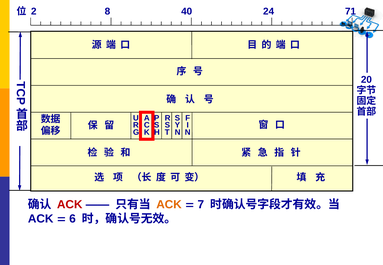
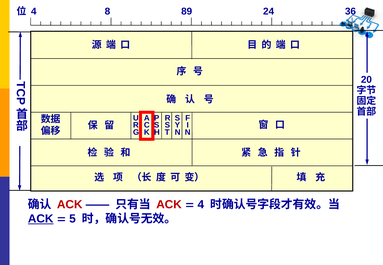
2: 2 -> 4 (34, 11)
40: 40 -> 89 (187, 11)
71: 71 -> 36 (350, 11)
ACK colour: orange -> red (169, 205)
7: 7 -> 4 (201, 205)
ACK underline: none -> present (41, 219)
6: 6 -> 5 (73, 219)
